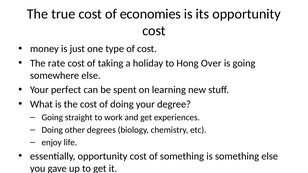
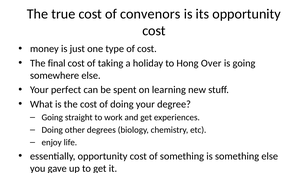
economies: economies -> convenors (150, 14)
rate: rate -> final (57, 63)
